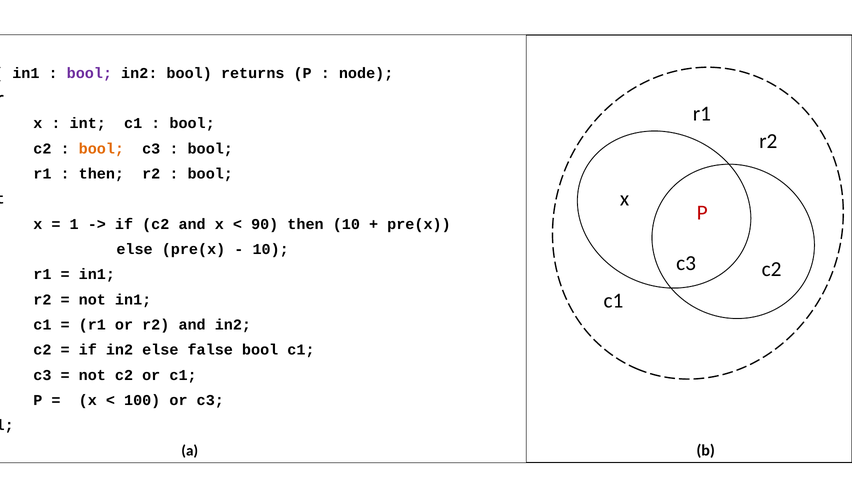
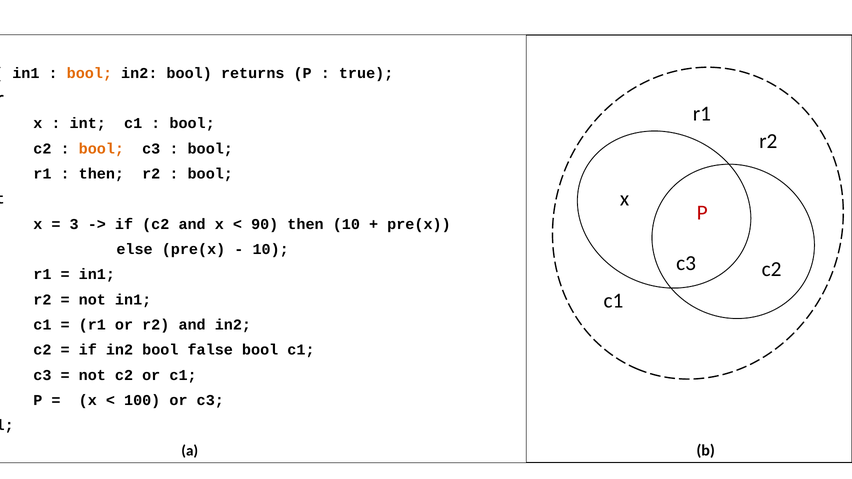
bool colour: purple -> orange (89, 73)
node: node -> true (366, 73)
1: 1 -> 3 (74, 224)
if in2 else: else -> bool (160, 350)
